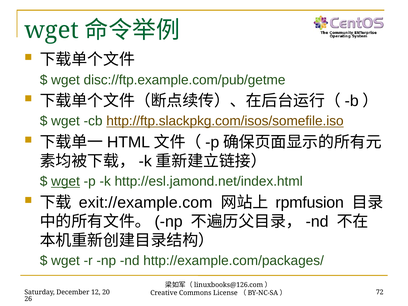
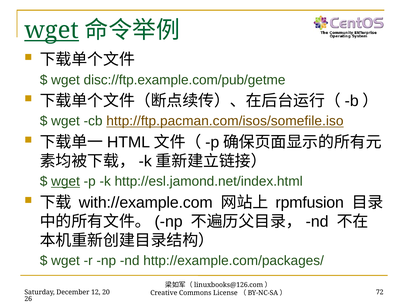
wget underline: none -> present (52, 30)
http://ftp.slackpkg.com/isos/somefile.iso: http://ftp.slackpkg.com/isos/somefile.iso -> http://ftp.pacman.com/isos/somefile.iso (225, 121)
exit://example.com: exit://example.com -> with://example.com (146, 202)
